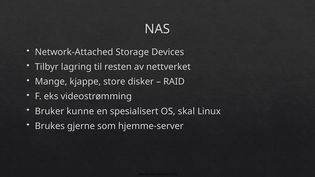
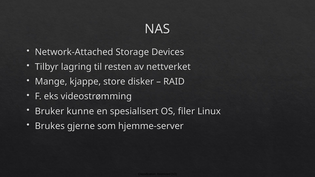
skal: skal -> filer (186, 111)
